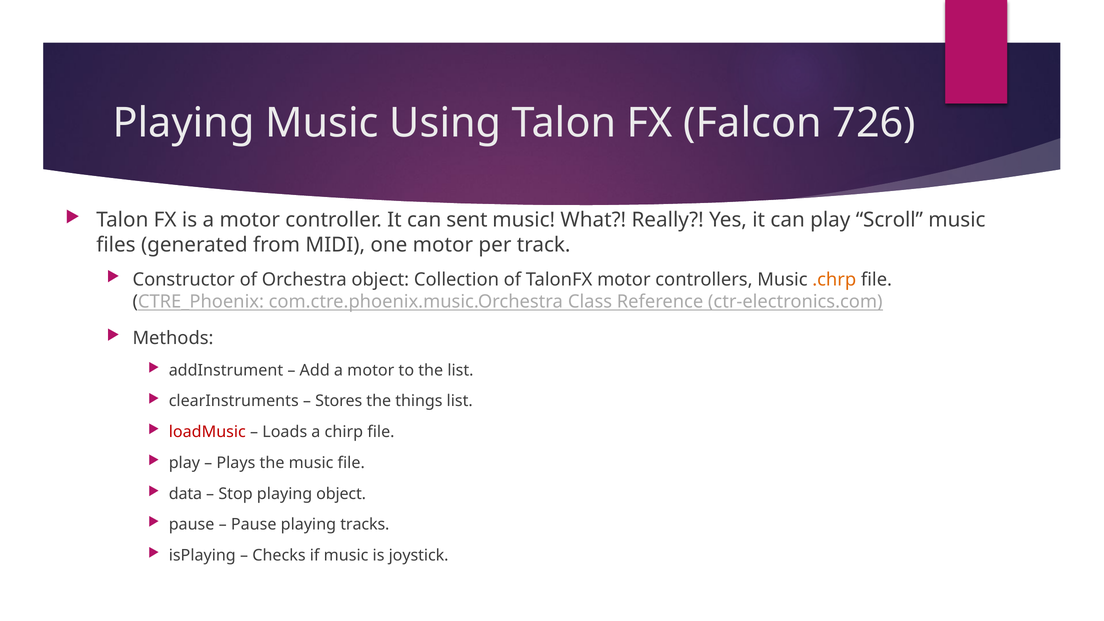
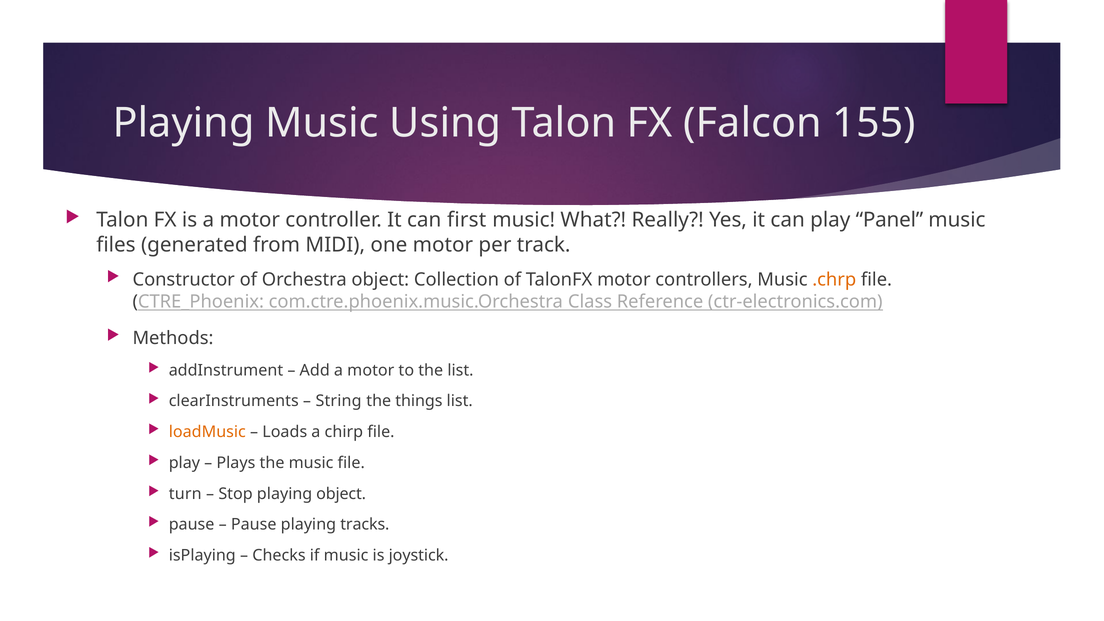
726: 726 -> 155 (874, 123)
sent: sent -> first (467, 220)
Scroll: Scroll -> Panel (889, 220)
Stores: Stores -> String (339, 401)
loadMusic colour: red -> orange (207, 432)
data: data -> turn (185, 494)
